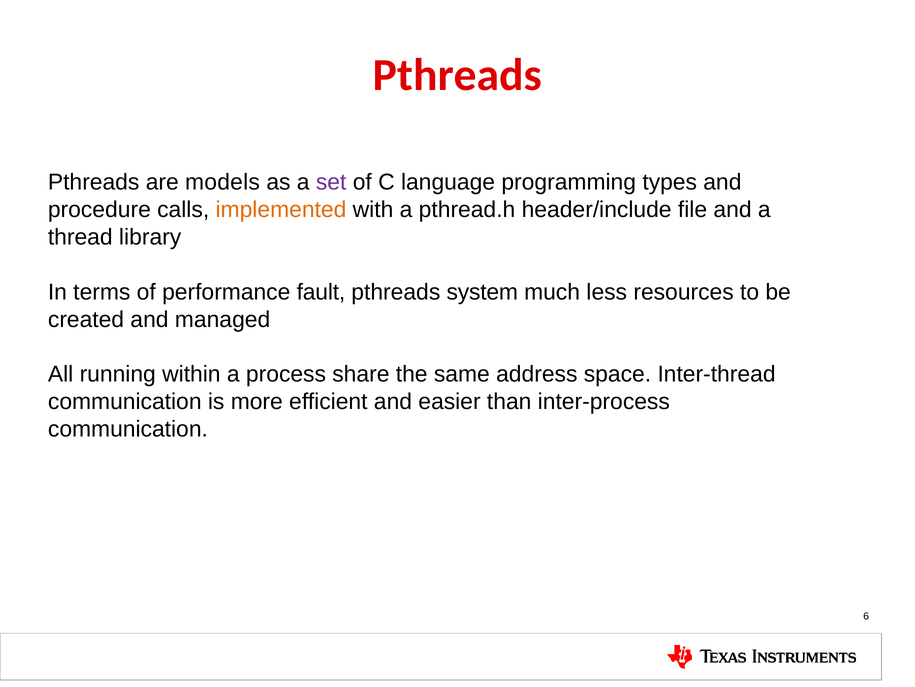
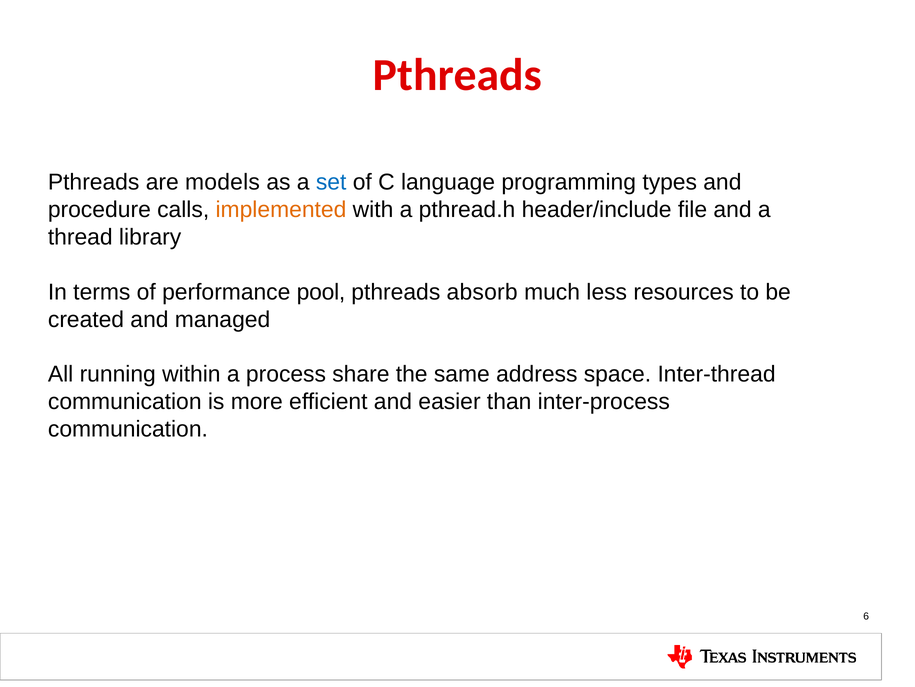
set colour: purple -> blue (331, 182)
fault: fault -> pool (321, 292)
system: system -> absorb (482, 292)
